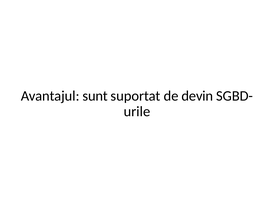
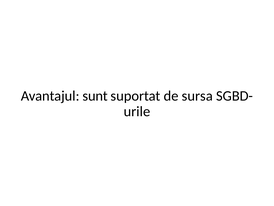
devin: devin -> sursa (197, 96)
